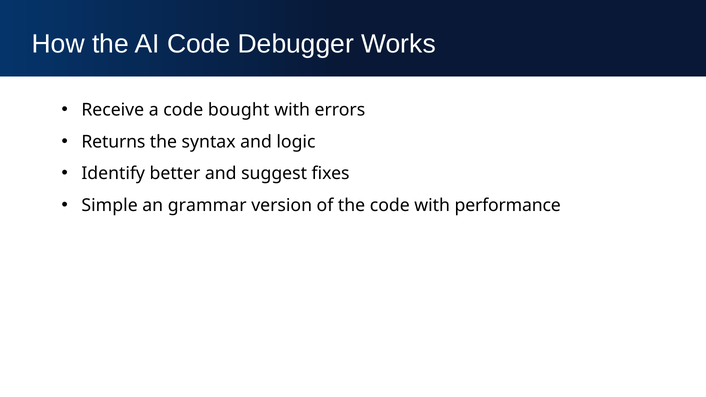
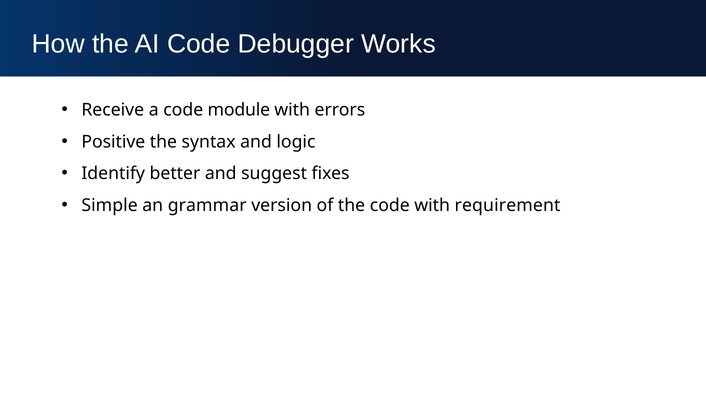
bought: bought -> module (239, 110)
Returns: Returns -> Positive (113, 142)
performance: performance -> requirement (508, 205)
